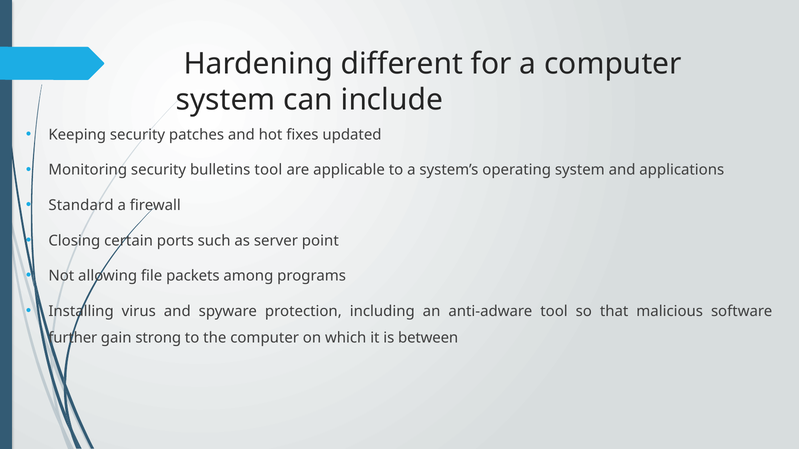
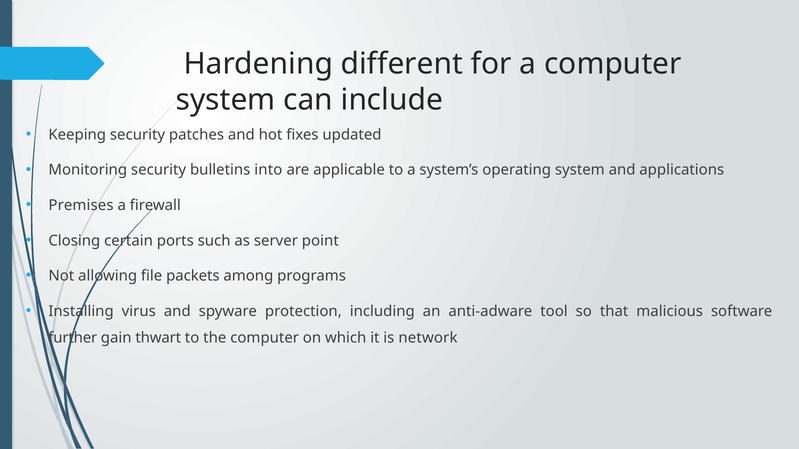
bulletins tool: tool -> into (268, 170)
Standard: Standard -> Premises (81, 205)
strong: strong -> thwart (158, 338)
between: between -> network (428, 338)
